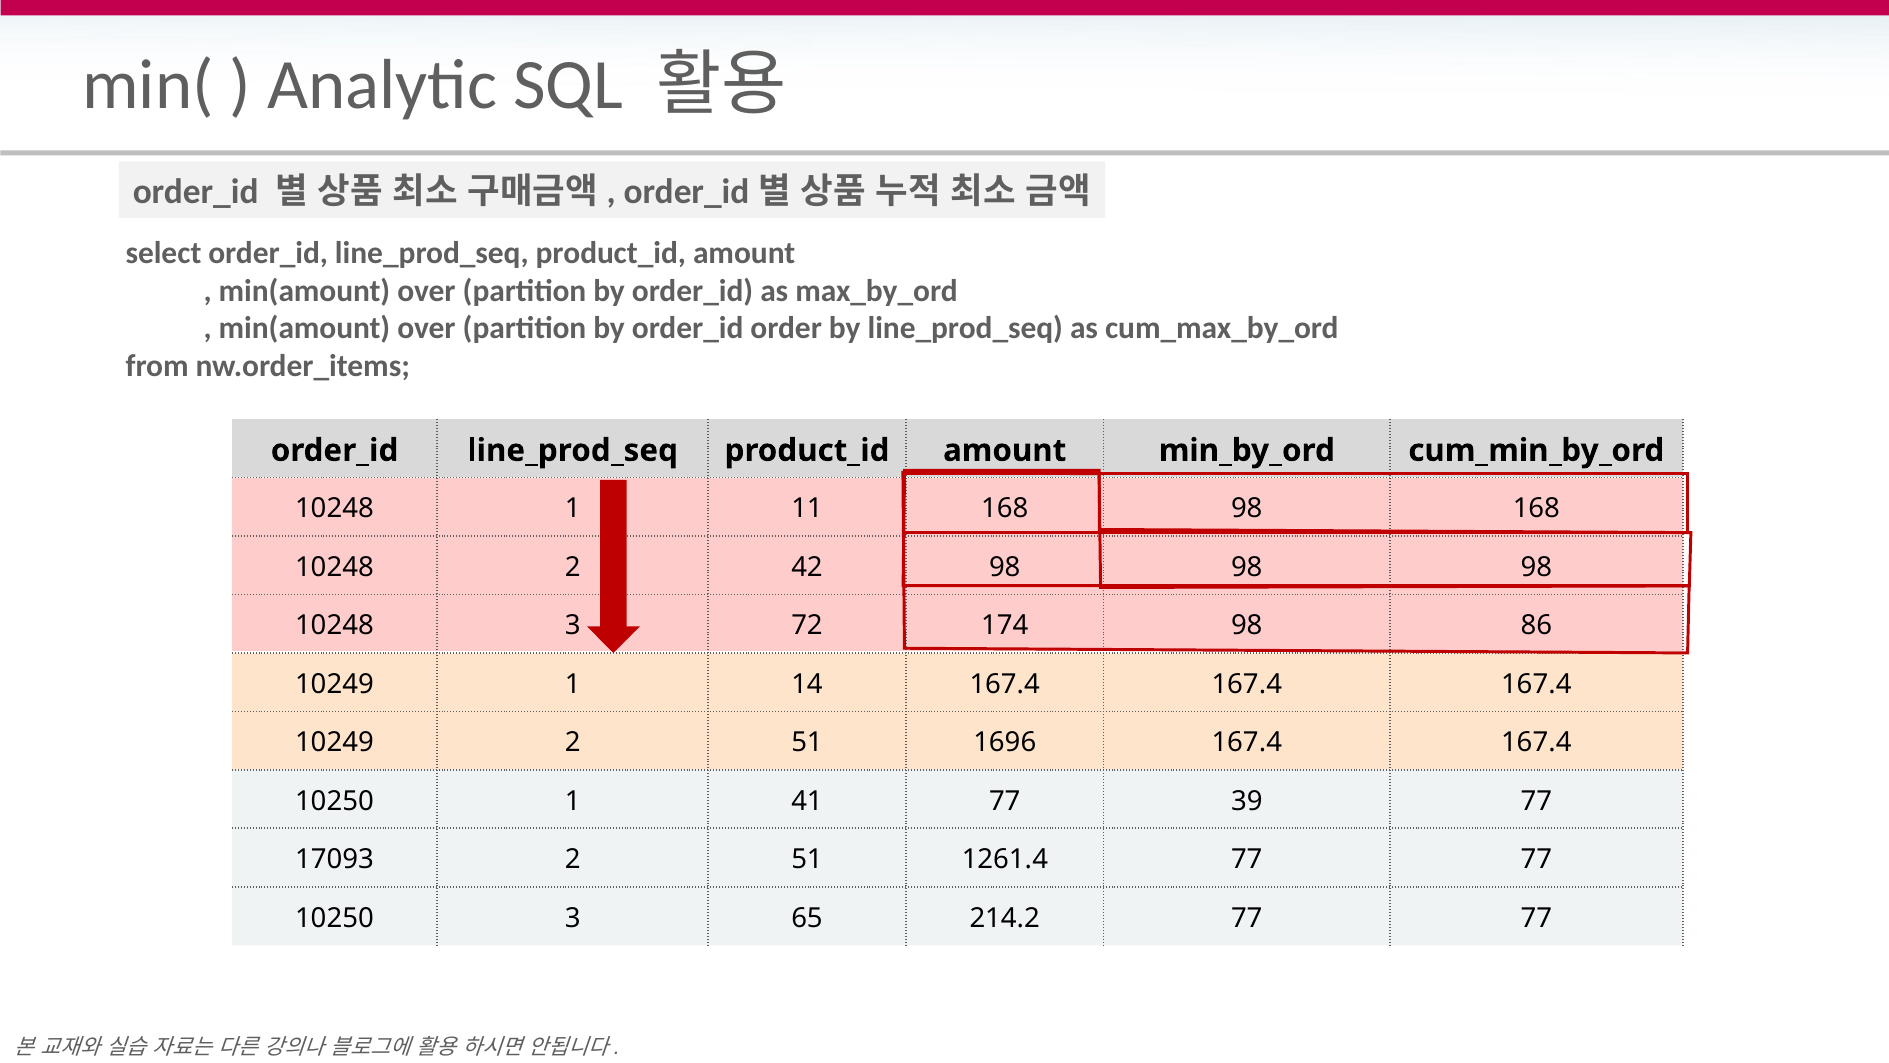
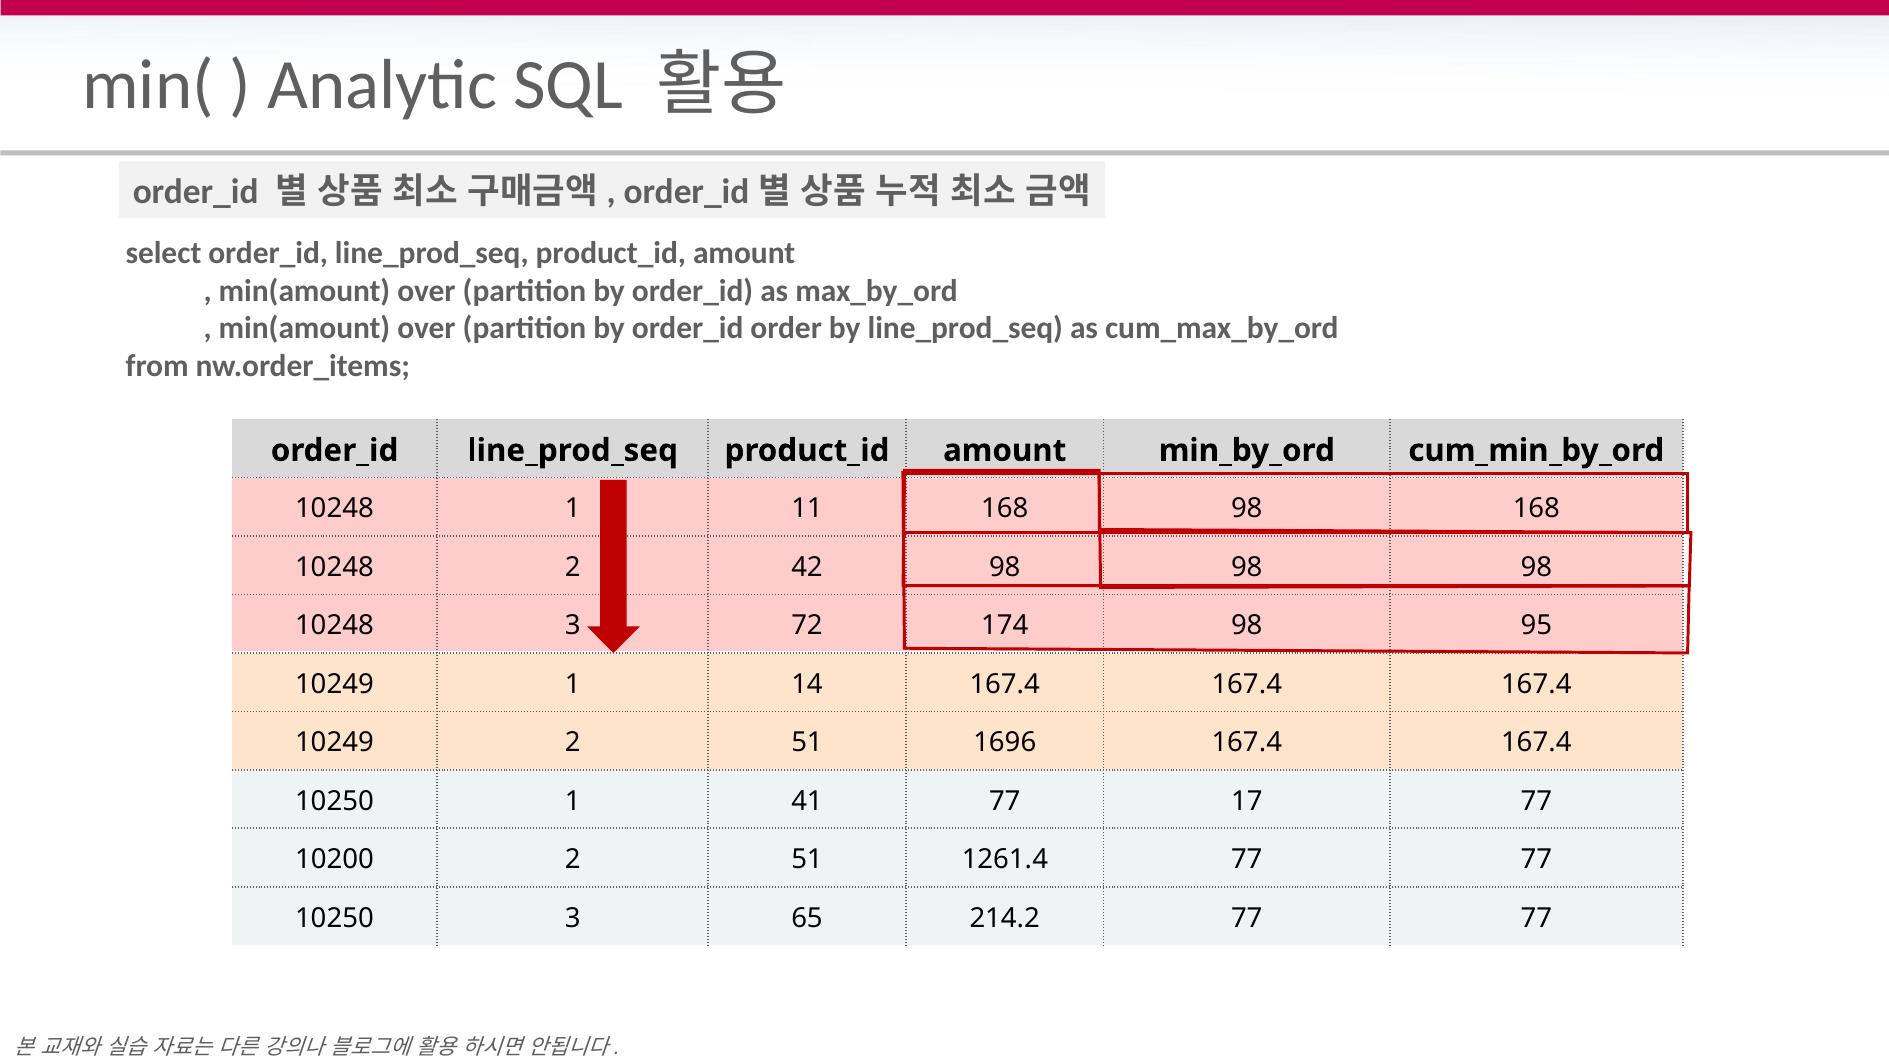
86: 86 -> 95 (1536, 626)
39: 39 -> 17 (1247, 801)
17093: 17093 -> 10200 (335, 859)
